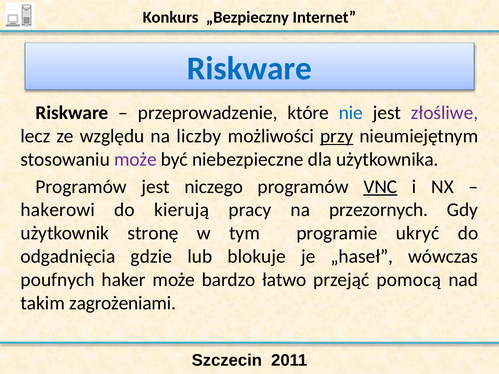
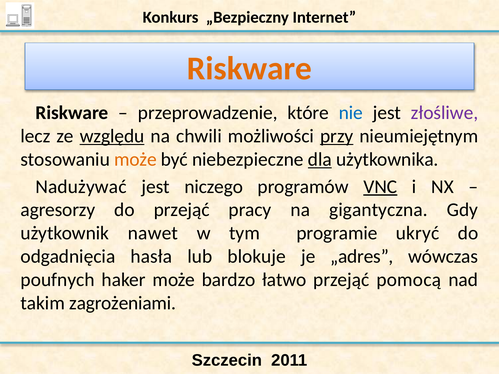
Riskware colour: blue -> orange (249, 69)
względu underline: none -> present (112, 136)
liczby: liczby -> chwili (199, 136)
może colour: purple -> orange (135, 160)
dla underline: none -> present (320, 160)
Programów: Programów -> Nadużywać (81, 187)
hakerowi: hakerowi -> agresorzy (58, 210)
do kierują: kierują -> przejąć (182, 210)
przezornych: przezornych -> gigantyczna (378, 210)
stronę: stronę -> nawet (153, 233)
gdzie: gdzie -> hasła (151, 257)
„haseł: „haseł -> „adres (362, 257)
